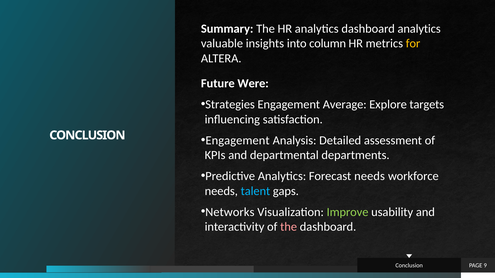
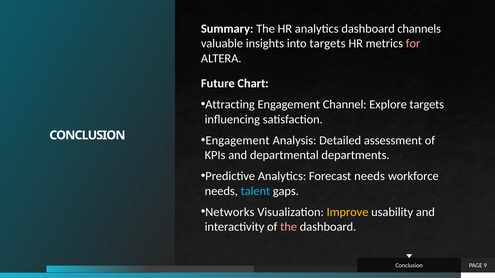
dashboard analytics: analytics -> channels (419, 29)
into column: column -> targets (327, 44)
for colour: yellow -> pink (413, 44)
Were: Were -> Chart (253, 84)
Strategies: Strategies -> Attracting (230, 105)
Average: Average -> Channel (345, 105)
Improve colour: light green -> yellow (348, 212)
